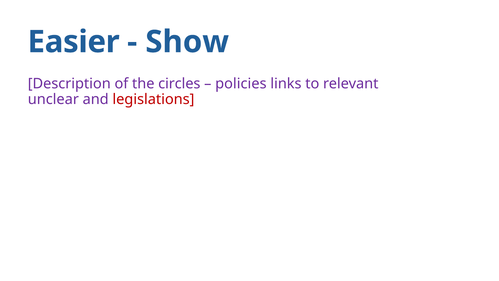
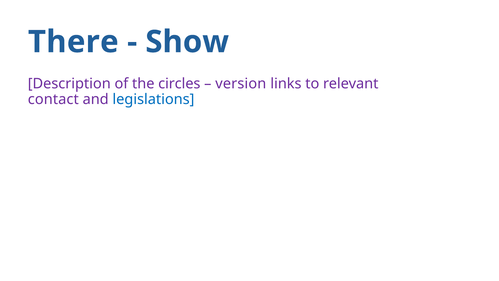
Easier: Easier -> There (73, 42)
policies: policies -> version (241, 84)
unclear: unclear -> contact (53, 99)
legislations colour: red -> blue (153, 99)
